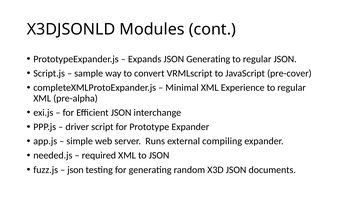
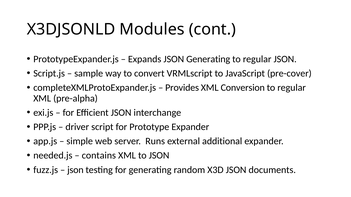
Minimal: Minimal -> Provides (182, 88)
Experience: Experience -> Conversion (243, 88)
compiling: compiling -> additional (222, 141)
required: required -> contains (99, 156)
